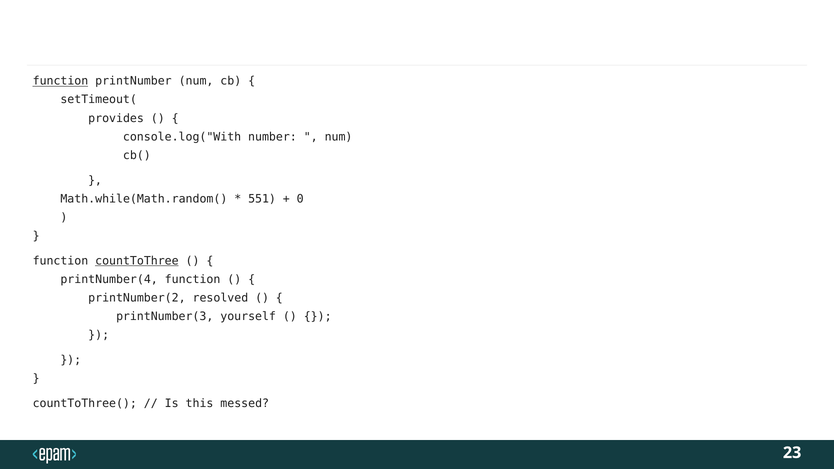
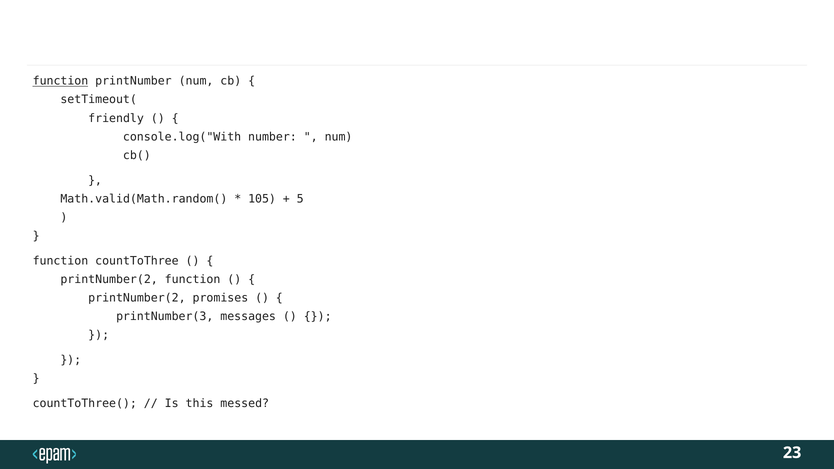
provides: provides -> friendly (116, 118)
Math.while(Math.random(: Math.while(Math.random( -> Math.valid(Math.random( (144, 199)
551: 551 -> 105 (262, 199)
0: 0 -> 5 (300, 199)
countToThree underline: present -> none (137, 261)
printNumber(4: printNumber(4 -> printNumber(2 (109, 279)
resolved: resolved -> promises (220, 298)
yourself: yourself -> messages (248, 316)
